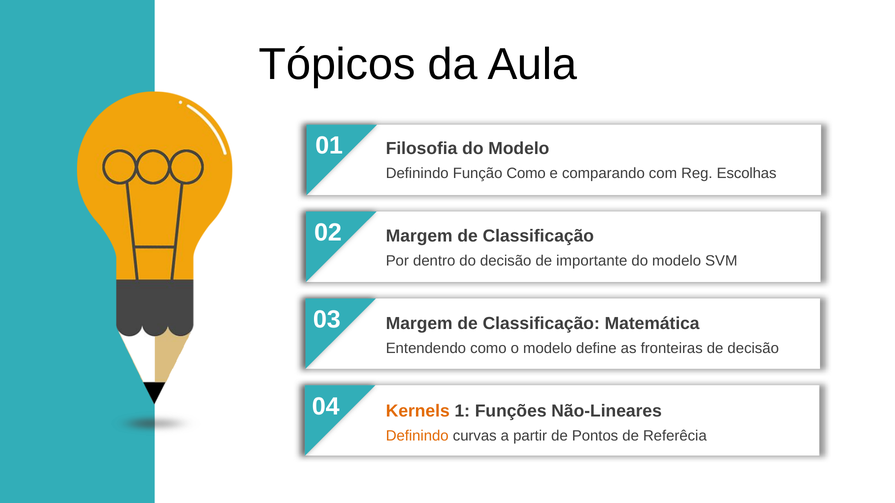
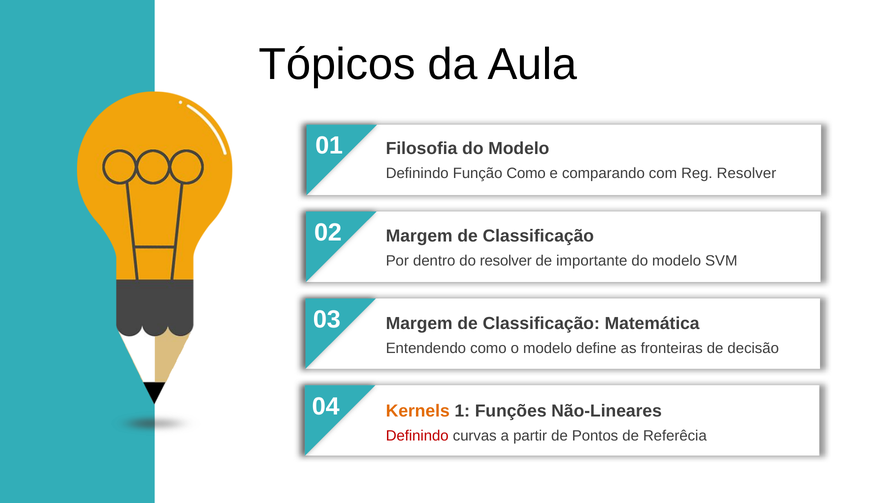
Reg Escolhas: Escolhas -> Resolver (747, 173)
do decisão: decisão -> resolver (506, 261)
Definindo colour: orange -> red (417, 436)
